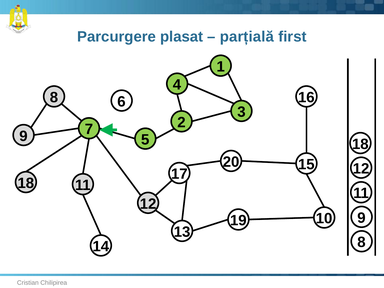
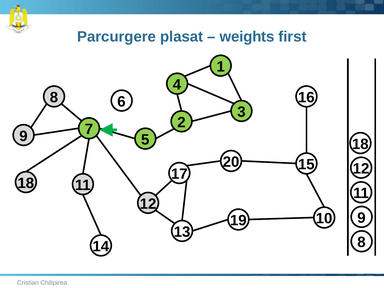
parțială: parțială -> weights (247, 37)
